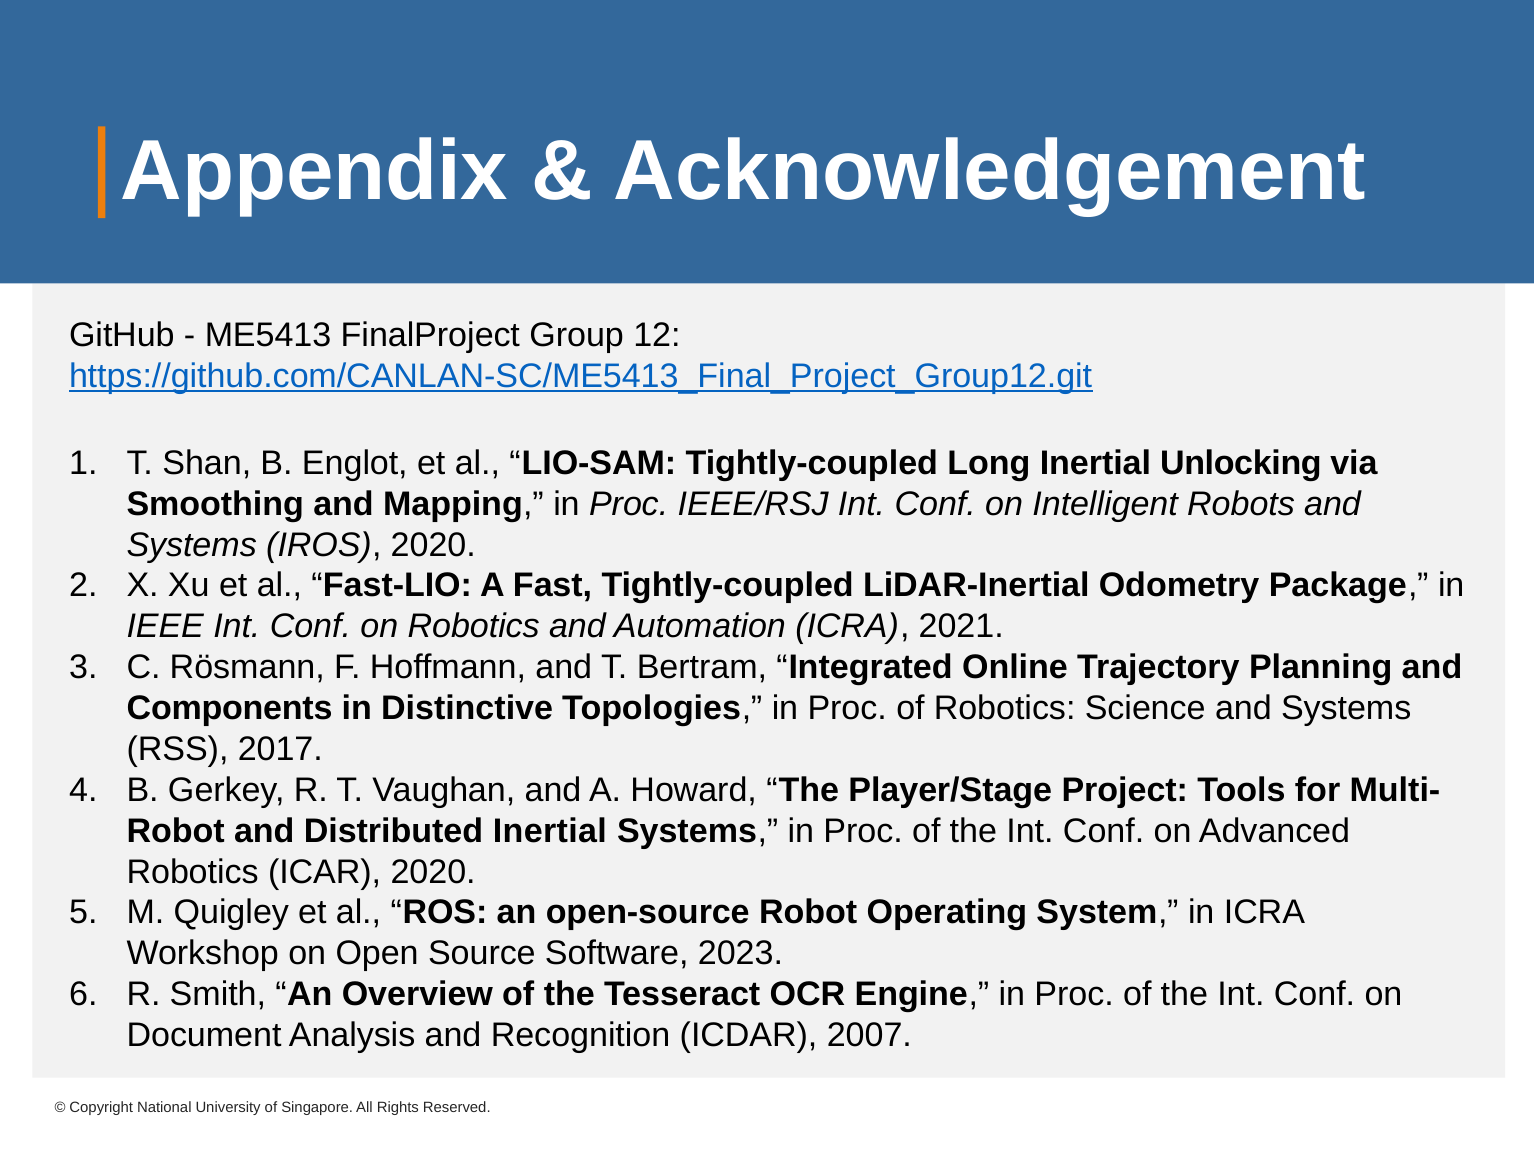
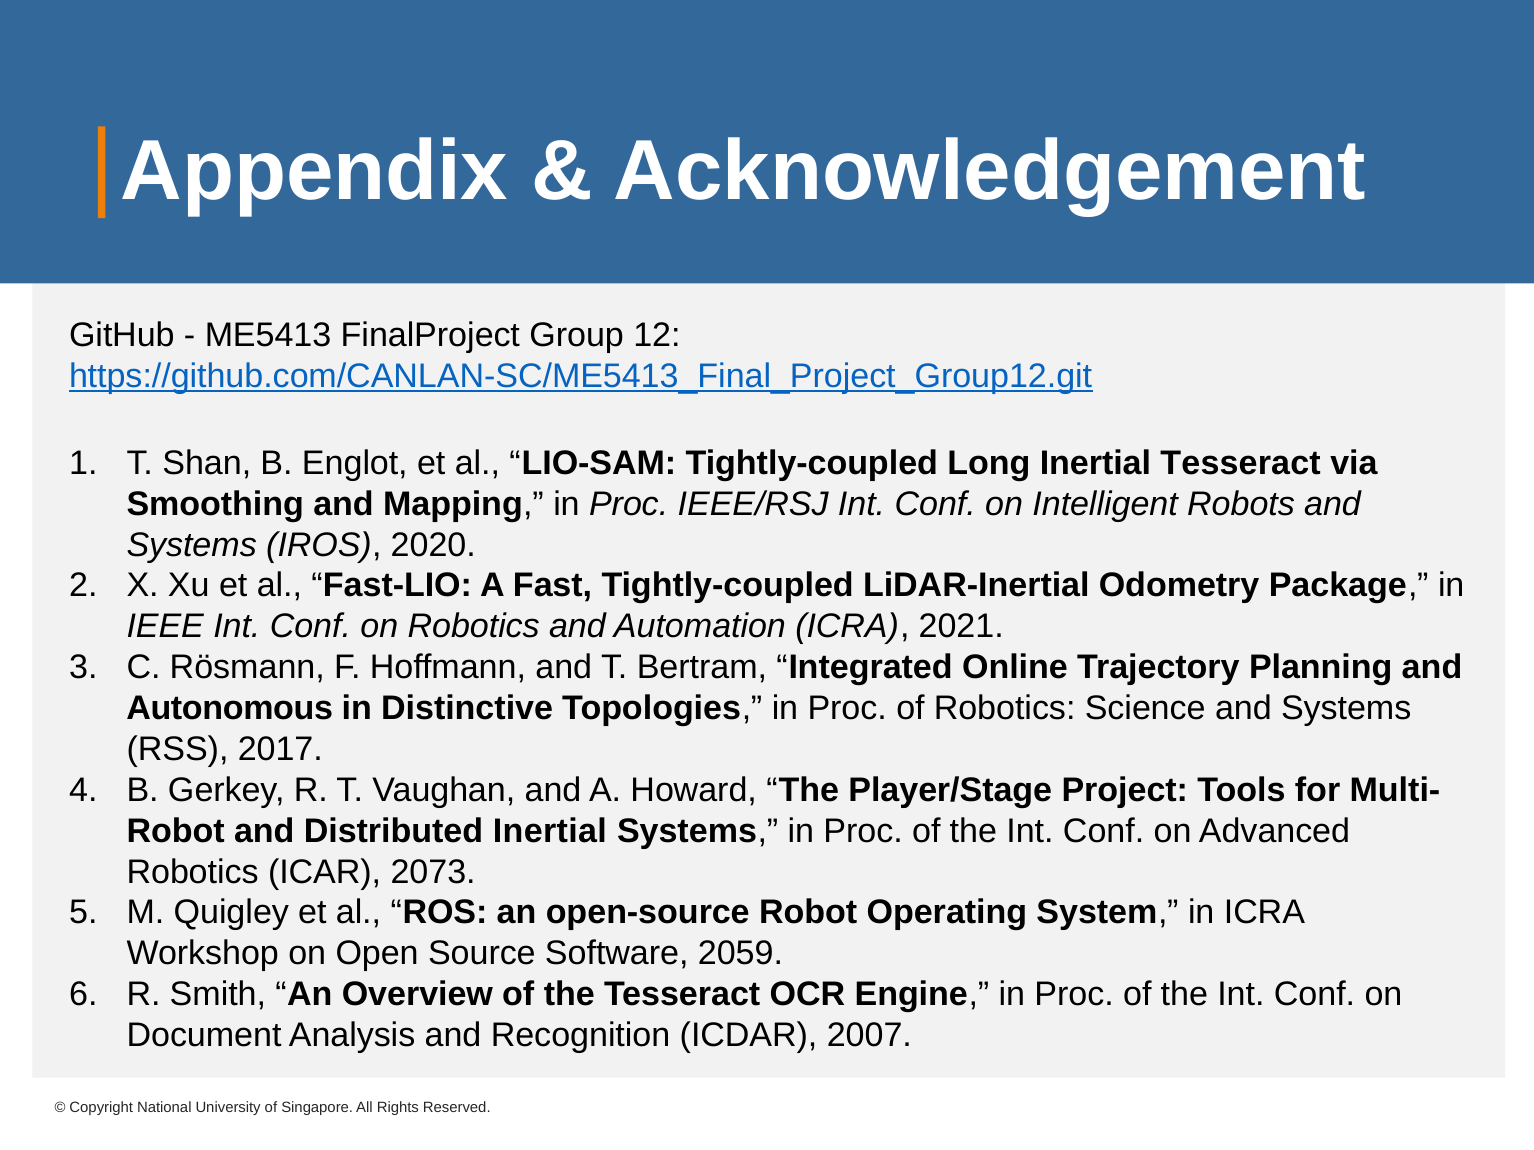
Inertial Unlocking: Unlocking -> Tesseract (1241, 463)
Components: Components -> Autonomous (230, 709)
ICAR 2020: 2020 -> 2073 (433, 872)
2023: 2023 -> 2059 (740, 954)
